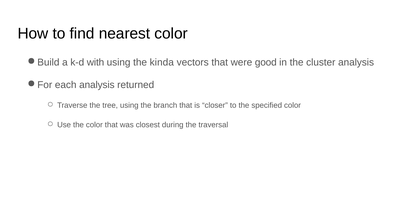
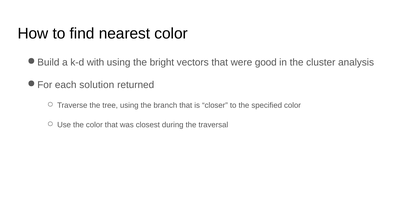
kinda: kinda -> bright (162, 62)
each analysis: analysis -> solution (97, 85)
